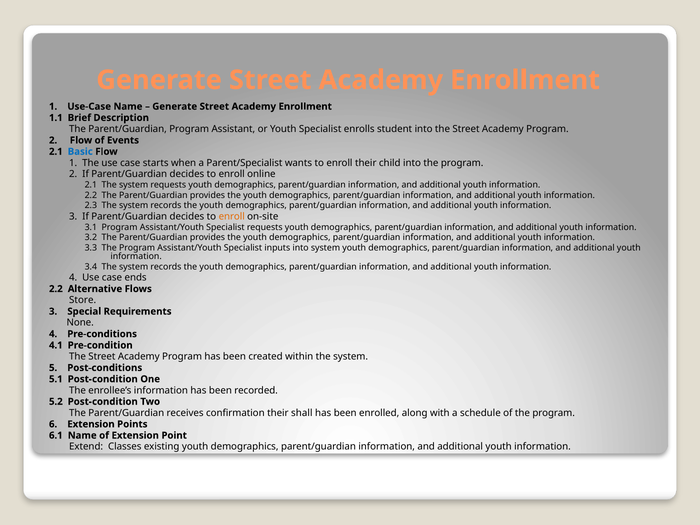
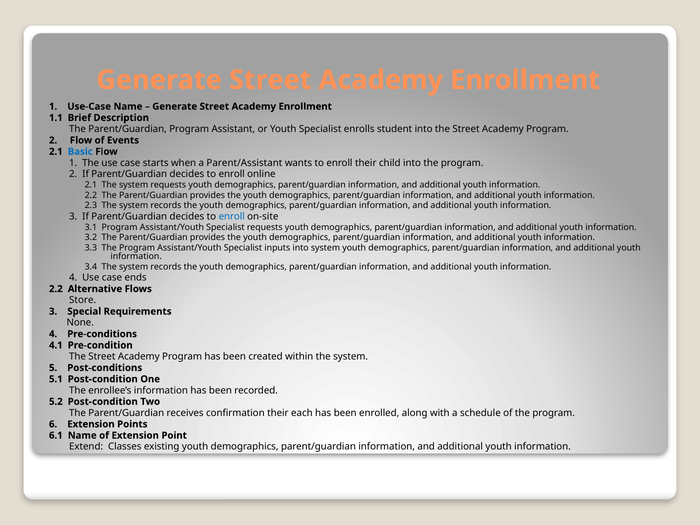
Parent/Specialist: Parent/Specialist -> Parent/Assistant (244, 163)
enroll colour: orange -> blue (232, 216)
shall: shall -> each (302, 413)
